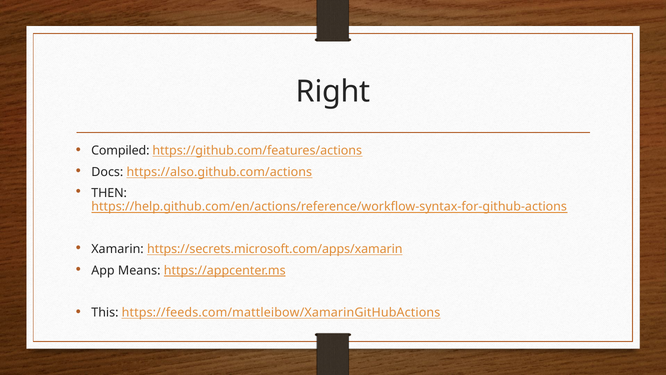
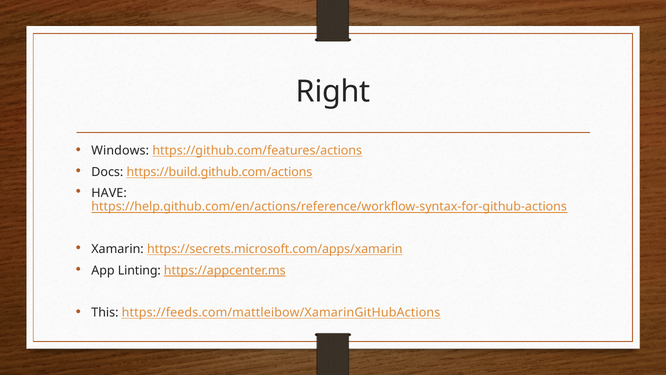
Compiled: Compiled -> Windows (120, 151)
https://also.github.com/actions: https://also.github.com/actions -> https://build.github.com/actions (219, 172)
THEN: THEN -> HAVE (109, 193)
Means: Means -> Linting (139, 270)
